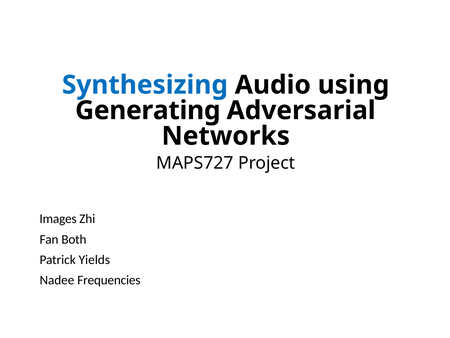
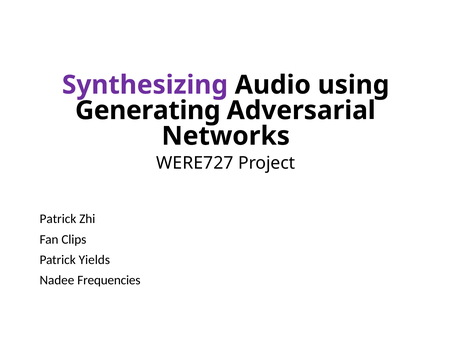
Synthesizing colour: blue -> purple (145, 85)
MAPS727: MAPS727 -> WERE727 (195, 163)
Images: Images -> Patrick (58, 219)
Both: Both -> Clips (74, 239)
